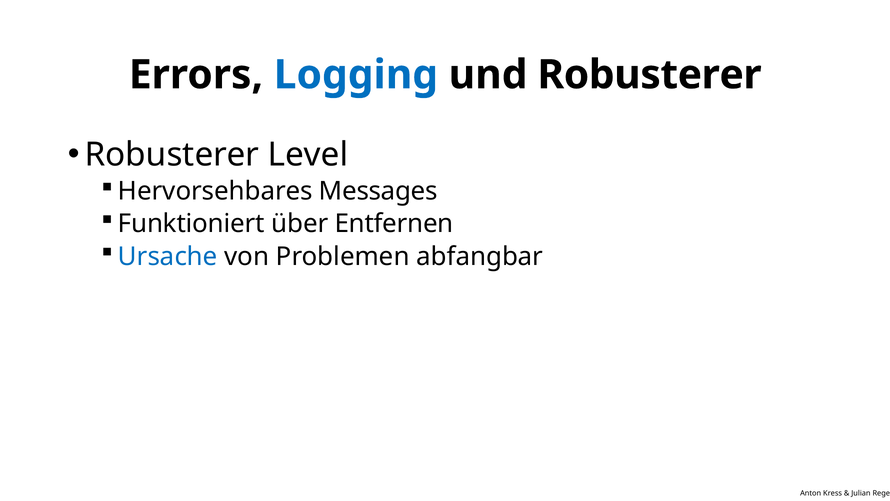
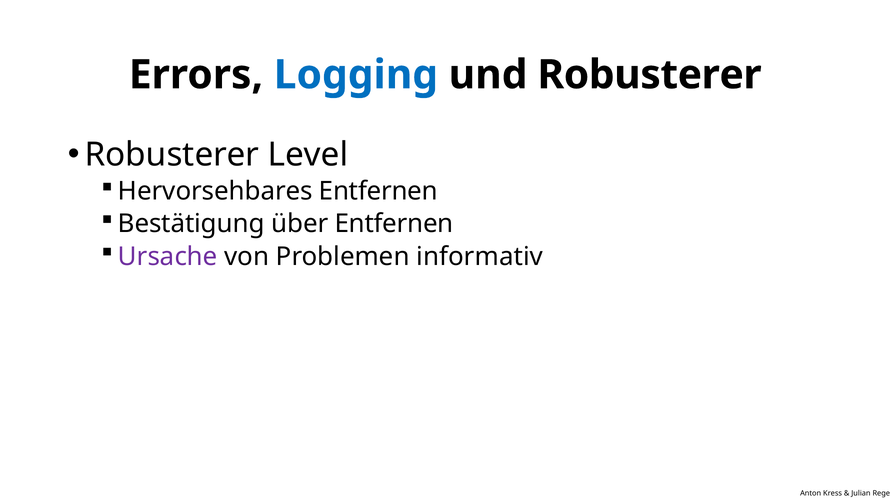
Hervorsehbares Messages: Messages -> Entfernen (378, 191)
Funktioniert: Funktioniert -> Bestätigung (191, 224)
Ursache colour: blue -> purple (168, 256)
abfangbar: abfangbar -> informativ (480, 256)
